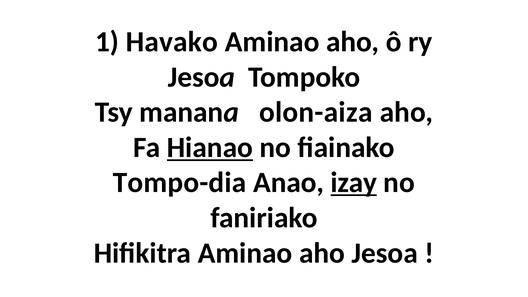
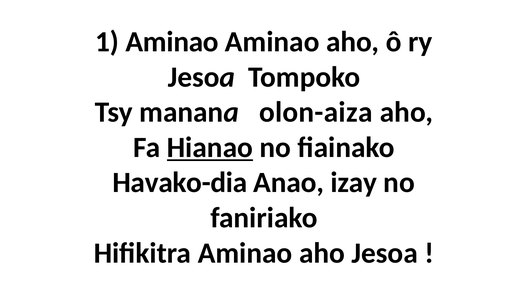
1 Havako: Havako -> Aminao (172, 42)
Tompo-dia: Tompo-dia -> Havako-dia (180, 183)
izay underline: present -> none (354, 183)
